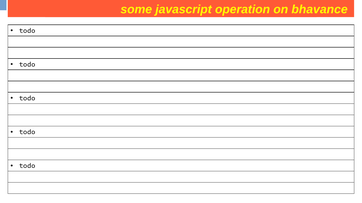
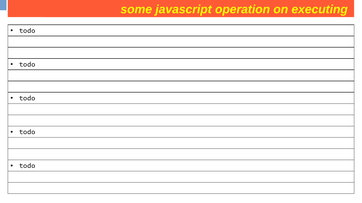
bhavance: bhavance -> executing (320, 9)
